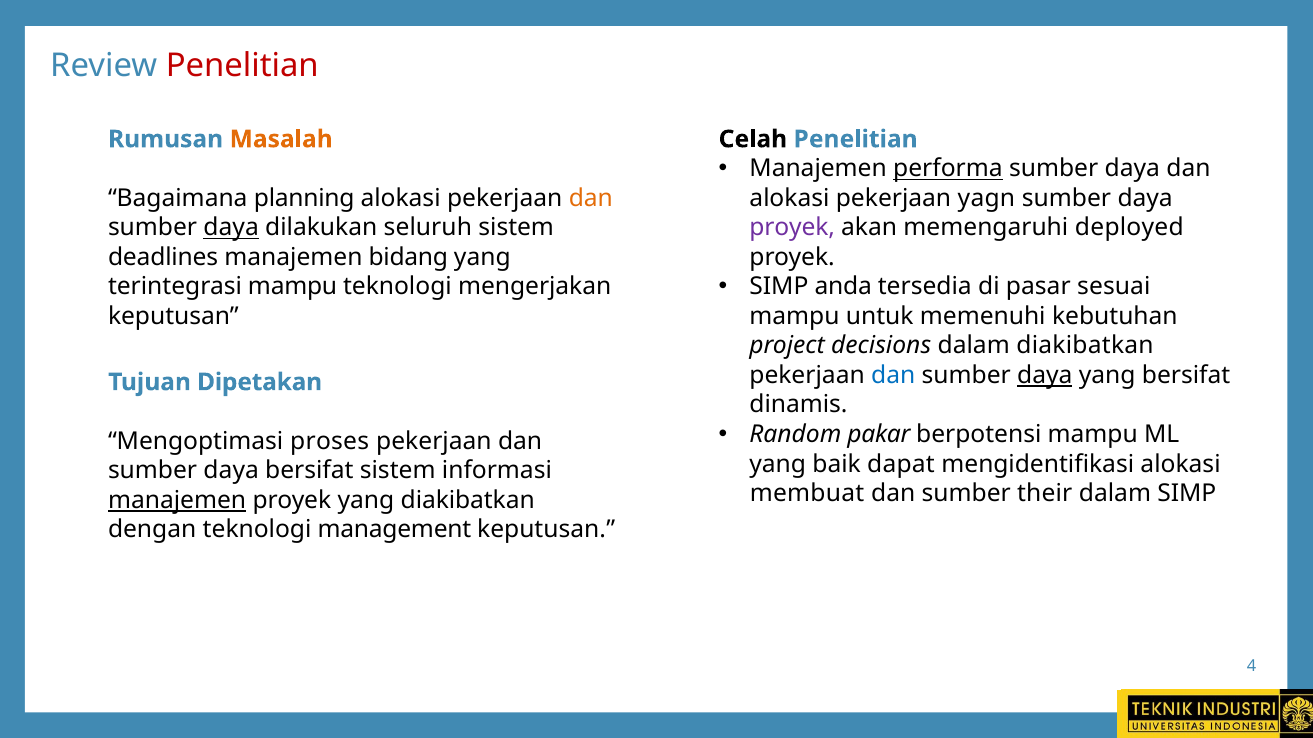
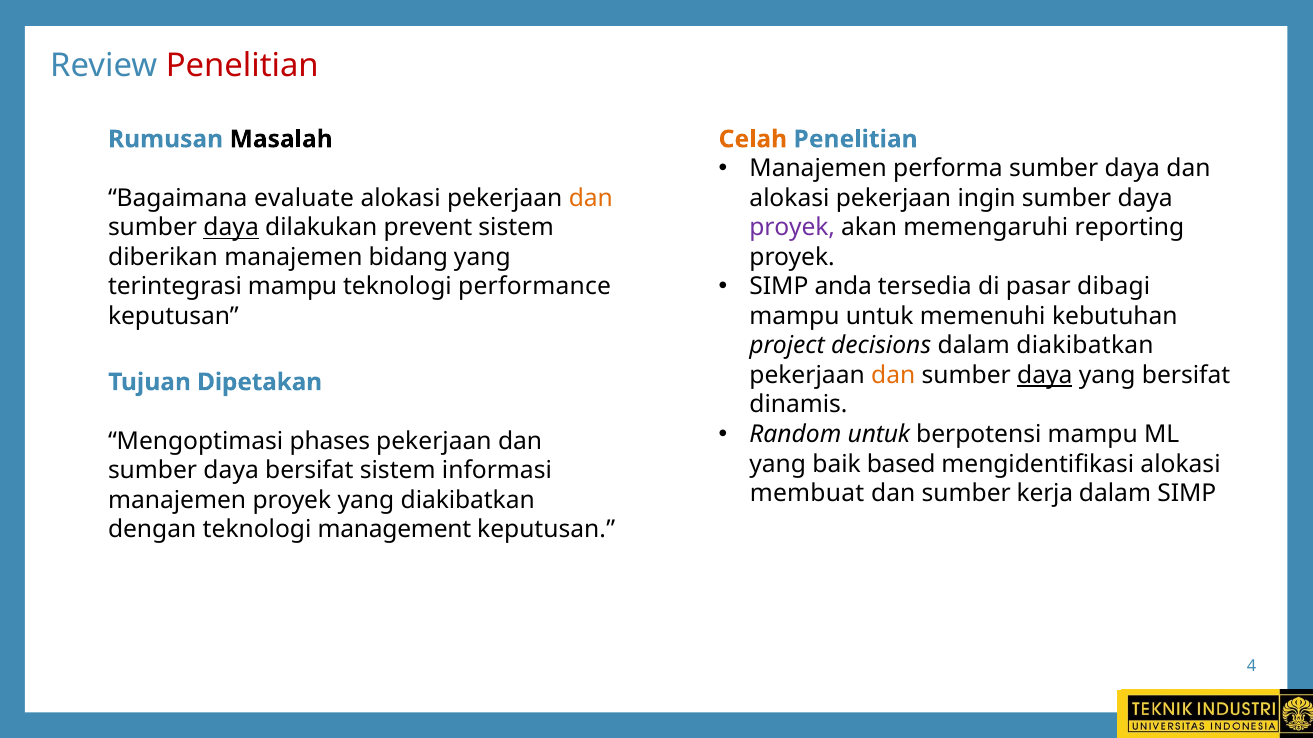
Masalah colour: orange -> black (281, 139)
Celah colour: black -> orange (753, 139)
performa underline: present -> none (948, 169)
planning: planning -> evaluate (304, 198)
yagn: yagn -> ingin (987, 198)
seluruh: seluruh -> prevent (428, 228)
deployed: deployed -> reporting (1129, 228)
deadlines: deadlines -> diberikan (163, 257)
sesuai: sesuai -> dibagi (1114, 287)
mengerjakan: mengerjakan -> performance (535, 287)
dan colour: blue -> orange (893, 376)
Random pakar: pakar -> untuk (879, 435)
proses: proses -> phases (330, 441)
dapat: dapat -> based (901, 464)
their: their -> kerja (1045, 494)
manajemen underline: present -> none (177, 501)
